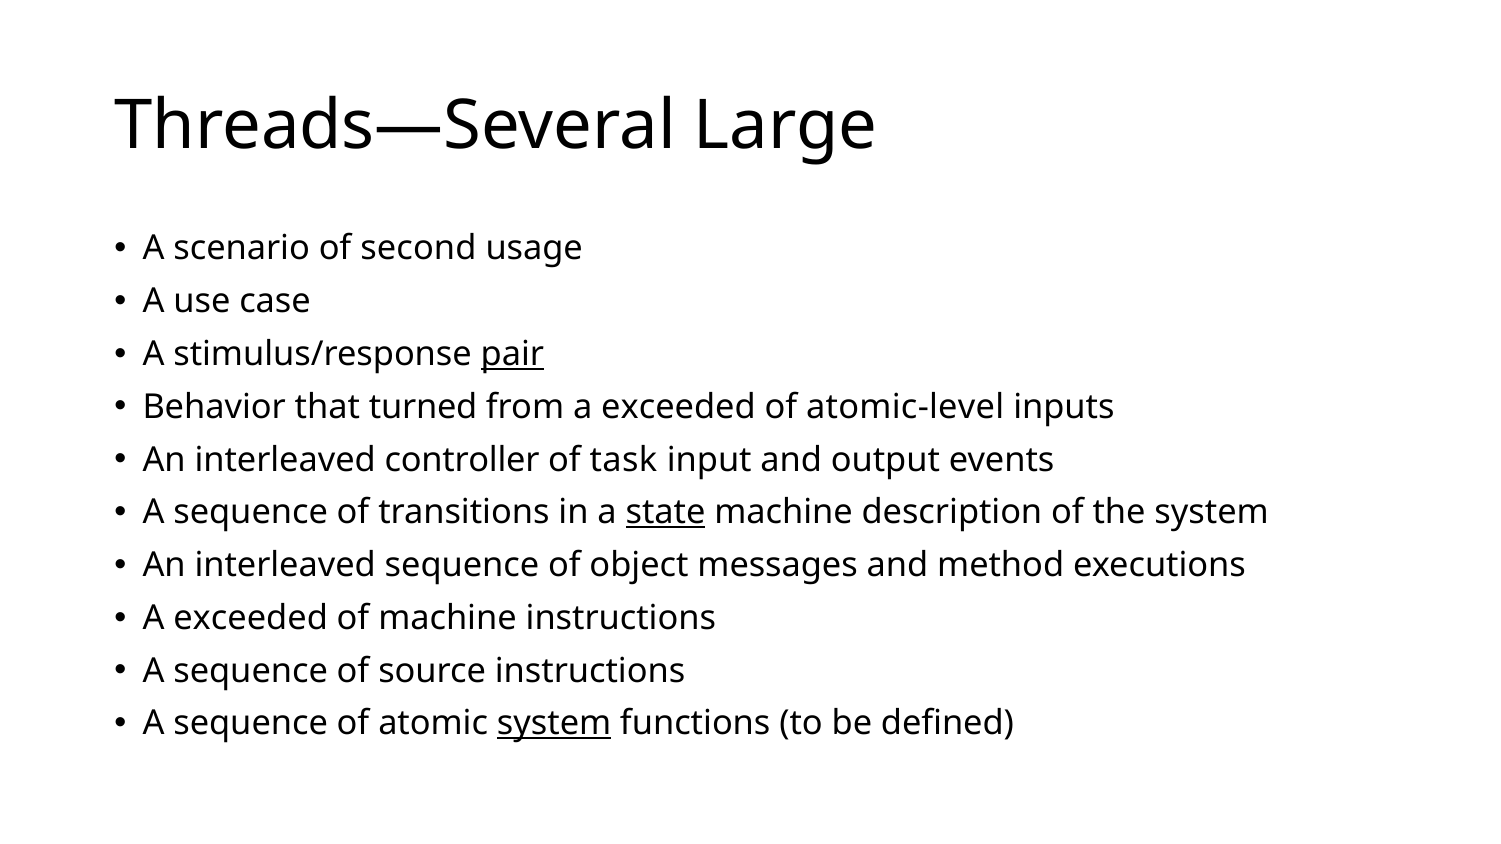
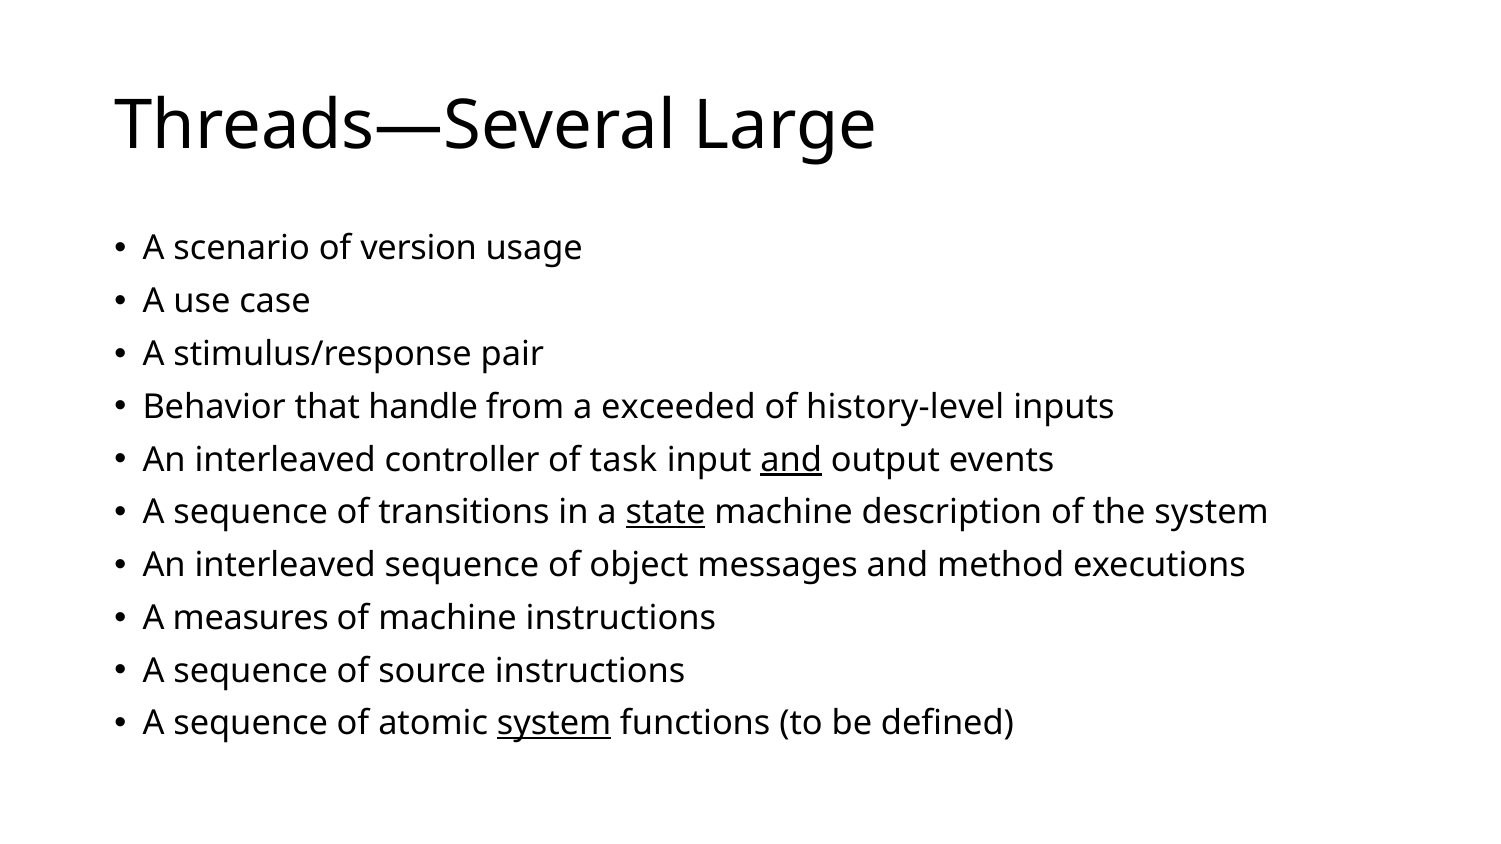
second: second -> version (419, 249)
pair underline: present -> none (512, 354)
turned: turned -> handle (423, 407)
atomic-level: atomic-level -> history-level (905, 407)
and underline: none -> present (791, 460)
exceeded: exceeded -> measures (251, 618)
